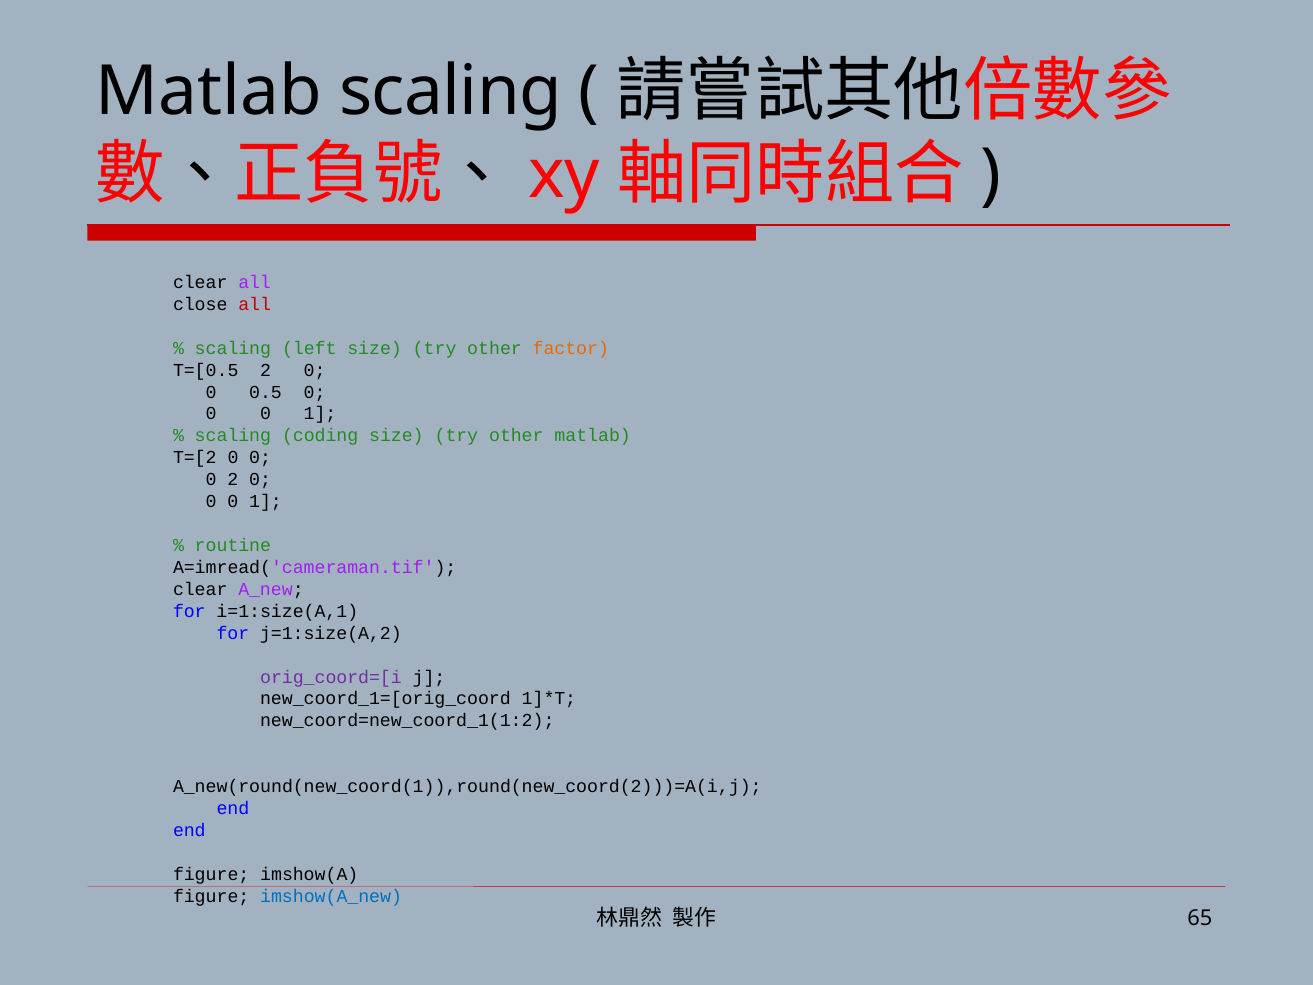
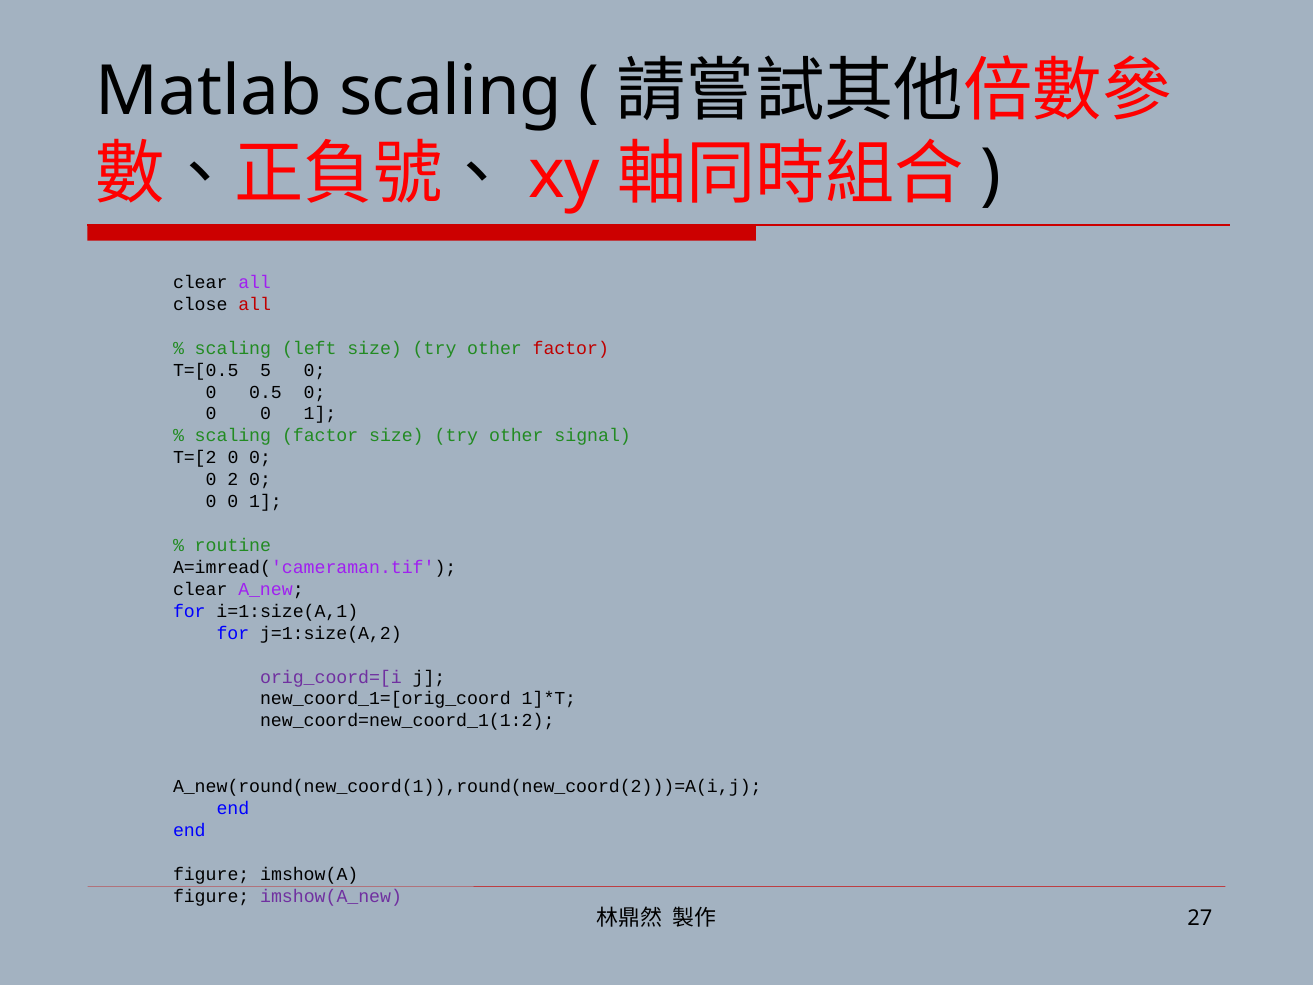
factor colour: orange -> red (571, 348)
T=[0.5 2: 2 -> 5 (266, 370)
scaling coding: coding -> factor (320, 436)
other matlab: matlab -> signal (593, 436)
imshow(A_new colour: blue -> purple (331, 896)
65: 65 -> 27 (1200, 918)
